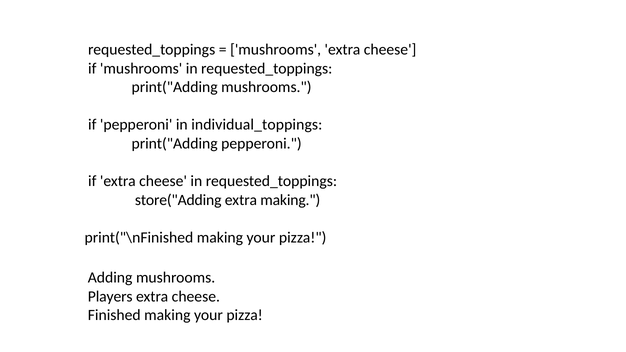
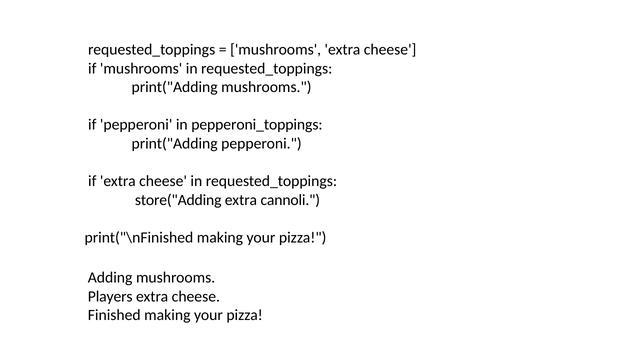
individual_toppings: individual_toppings -> pepperoni_toppings (257, 125)
extra making: making -> cannoli (290, 200)
